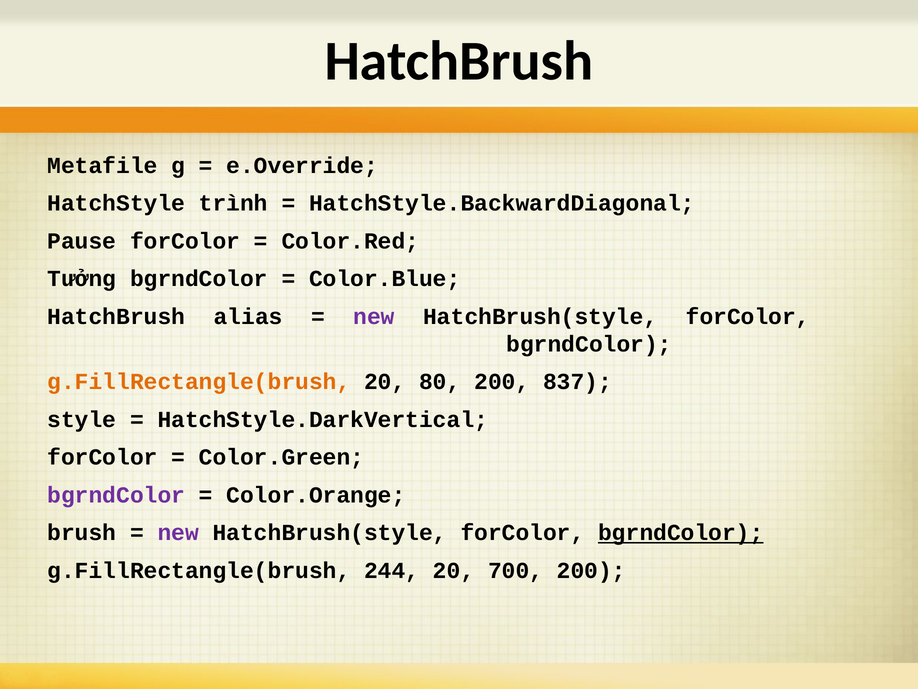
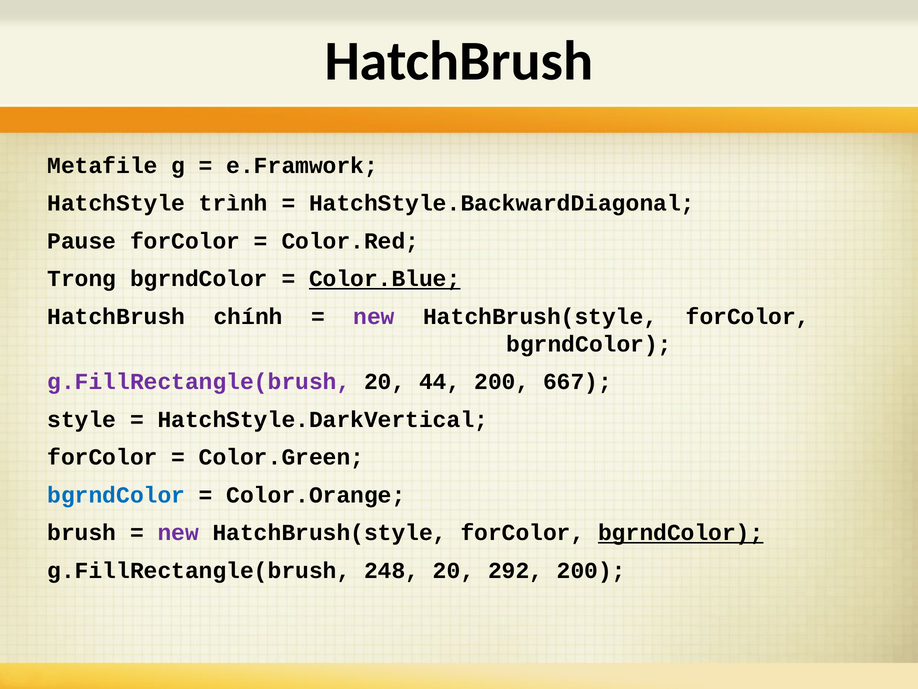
e.Override: e.Override -> e.Framwork (302, 165)
Tưởng: Tưởng -> Trong (82, 279)
Color.Blue underline: none -> present (385, 279)
alias: alias -> chính (248, 316)
g.FillRectangle(brush colour: orange -> purple (199, 382)
80: 80 -> 44 (440, 382)
837: 837 -> 667 (578, 382)
bgrndColor colour: purple -> blue (116, 495)
244: 244 -> 248 (392, 570)
700: 700 -> 292 (516, 570)
